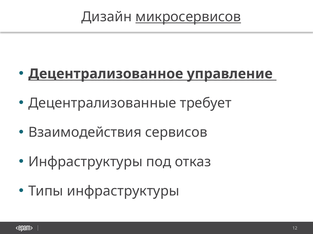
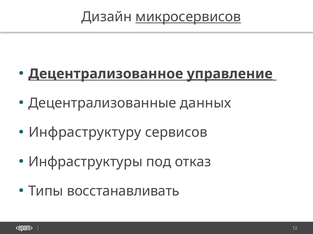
управление underline: none -> present (230, 74)
требует: требует -> данных (206, 103)
Взаимодействия: Взаимодействия -> Инфраструктуру (85, 133)
Типы инфраструктуры: инфраструктуры -> восстанавливать (123, 192)
